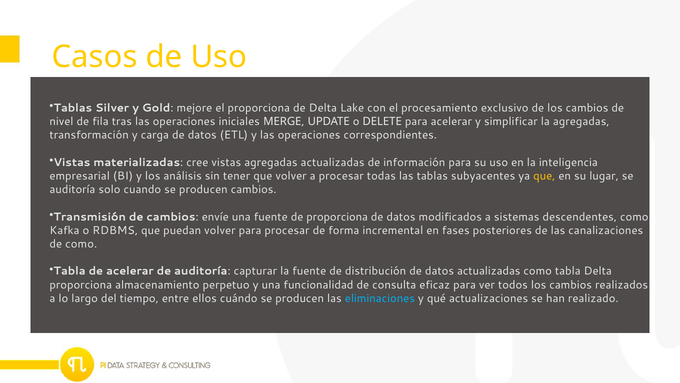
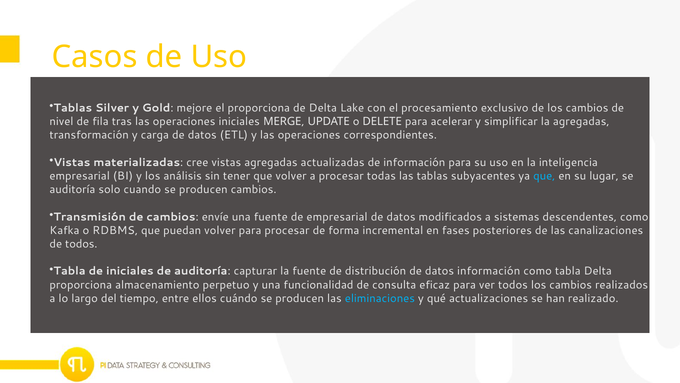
que colour: yellow -> light blue (544, 176)
de proporciona: proporciona -> empresarial (337, 217)
de como: como -> todos (81, 244)
de acelerar: acelerar -> iniciales (130, 271)
datos actualizadas: actualizadas -> información (489, 271)
